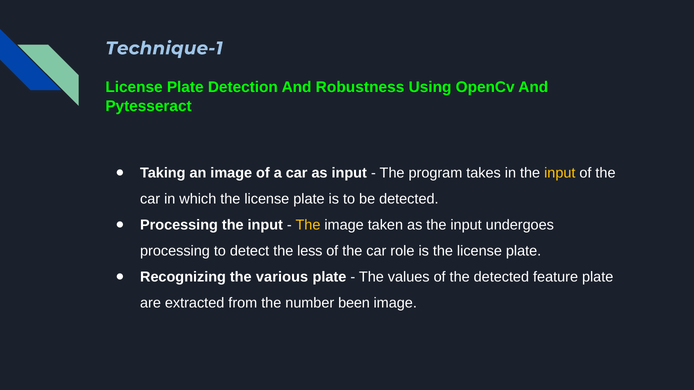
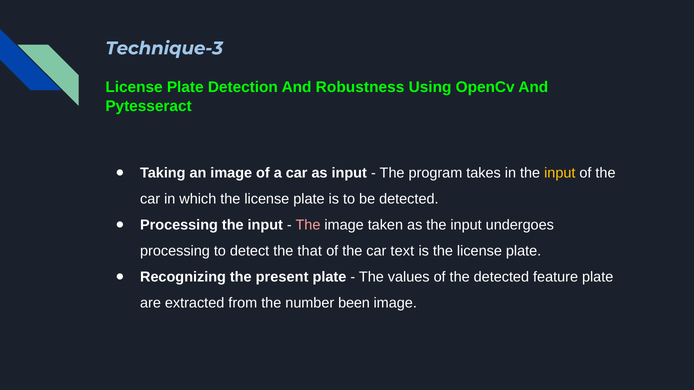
Technique-1: Technique-1 -> Technique-3 (164, 48)
The colour: yellow -> pink (308, 225)
less: less -> that (310, 251)
role: role -> text (402, 251)
various: various -> present (282, 277)
